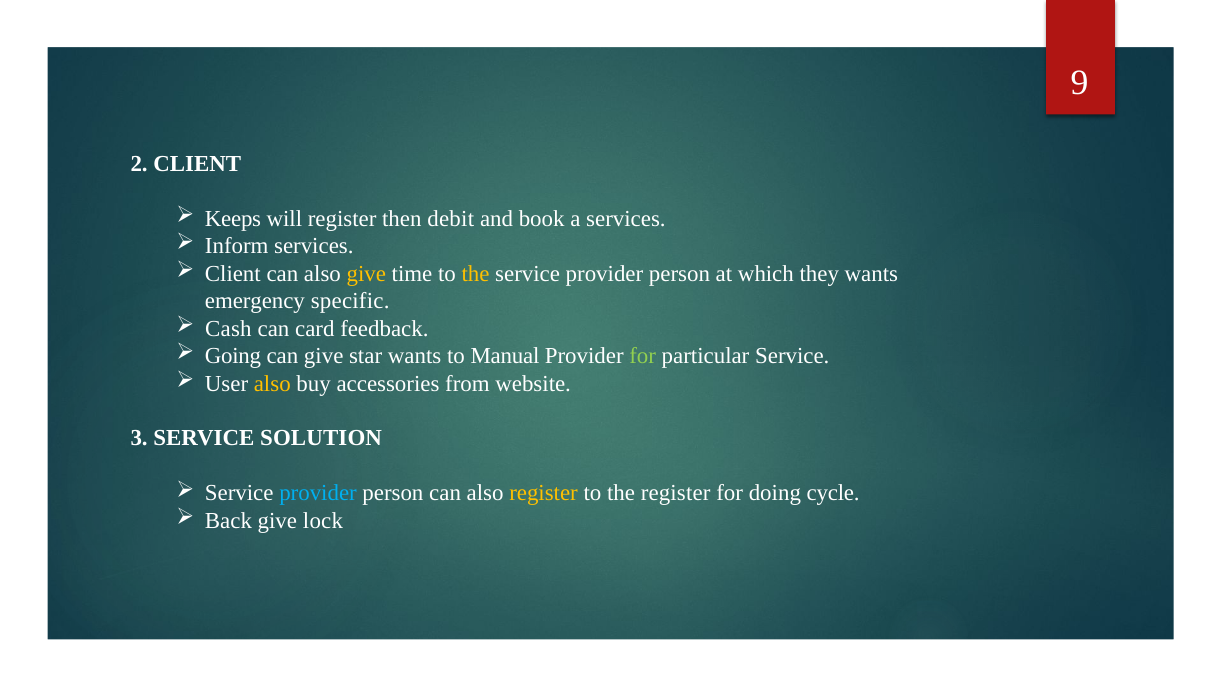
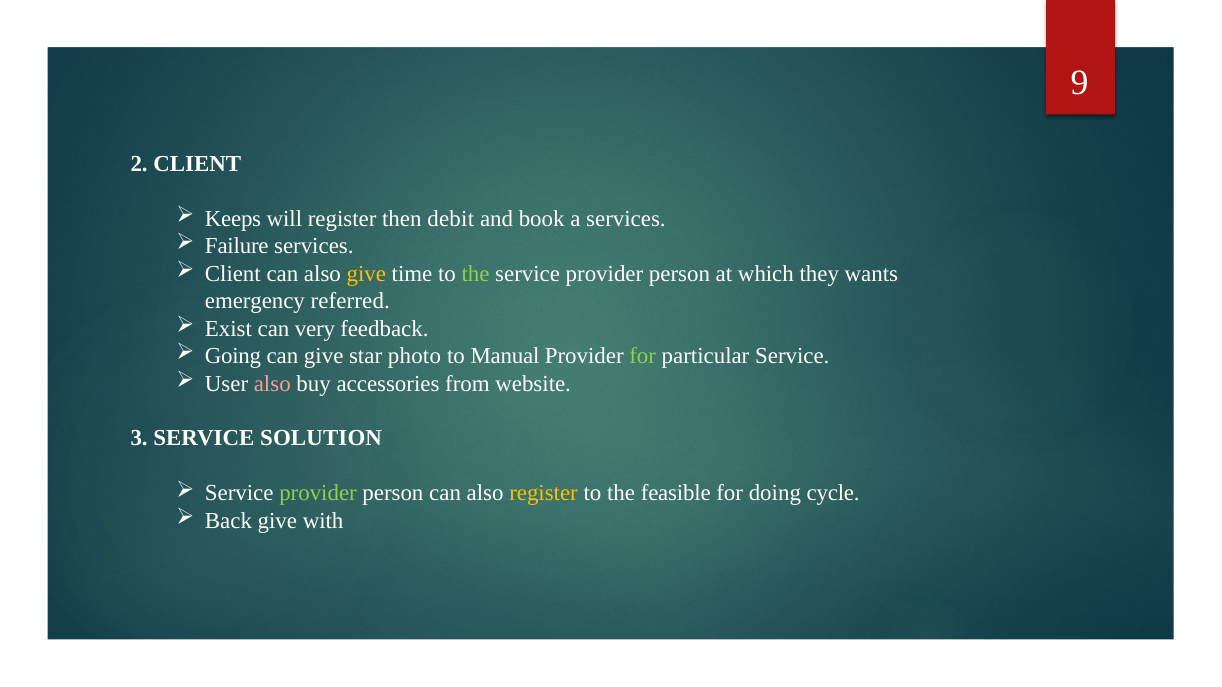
Inform: Inform -> Failure (237, 246)
the colour: yellow -> light green (476, 274)
specific: specific -> referred (350, 301)
Cash: Cash -> Exist (228, 329)
card: card -> very (315, 329)
star wants: wants -> photo (414, 356)
also colour: yellow -> pink (272, 384)
provider colour: light blue -> light green (318, 494)
the register: register -> feasible (676, 494)
lock: lock -> with (323, 521)
